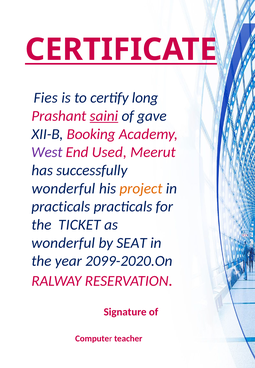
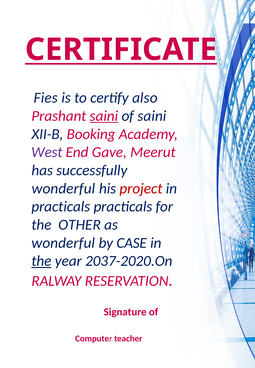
long: long -> also (145, 98)
of gave: gave -> saini (152, 116)
Used: Used -> Gave (109, 152)
project colour: orange -> red (141, 189)
TICKET: TICKET -> OTHER (80, 225)
SEAT: SEAT -> CASE (132, 243)
the underline: none -> present (41, 261)
2099-2020.On: 2099-2020.On -> 2037-2020.On (129, 261)
